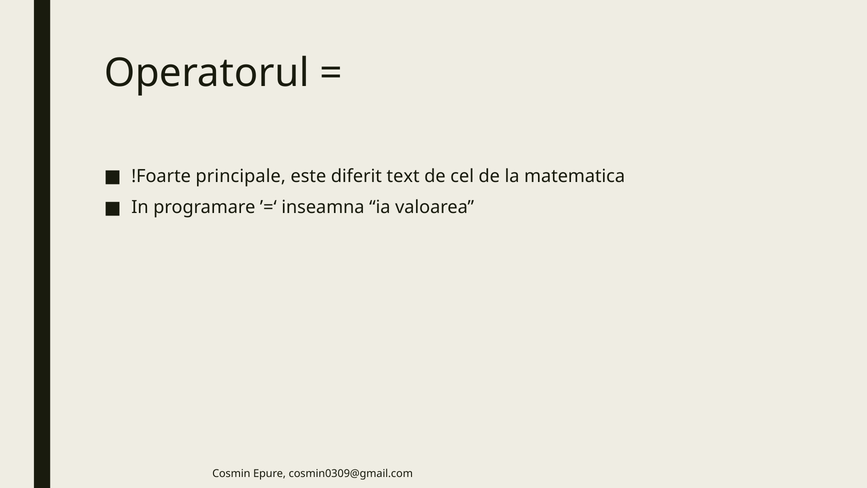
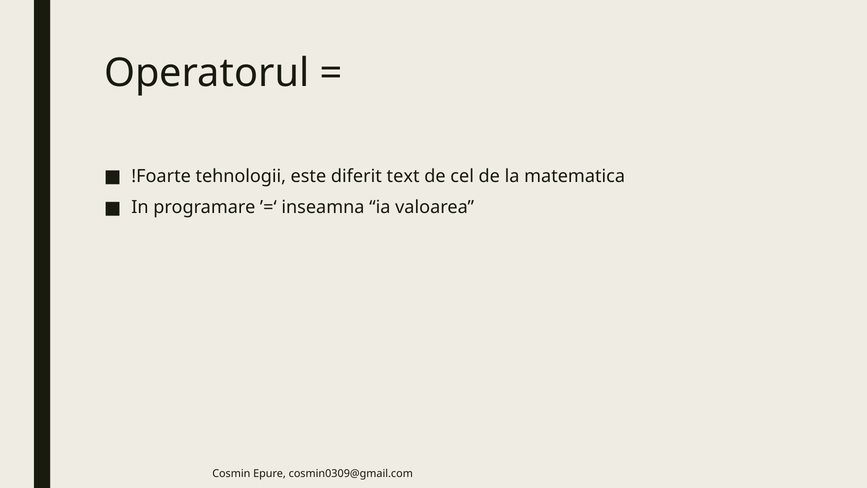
principale: principale -> tehnologii (241, 176)
